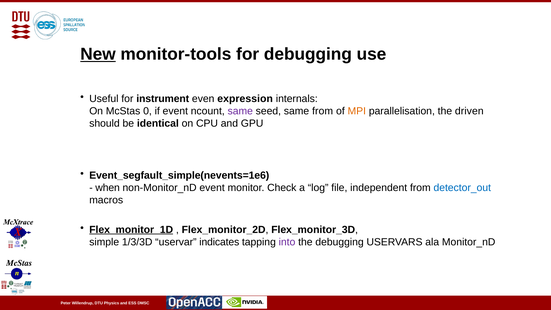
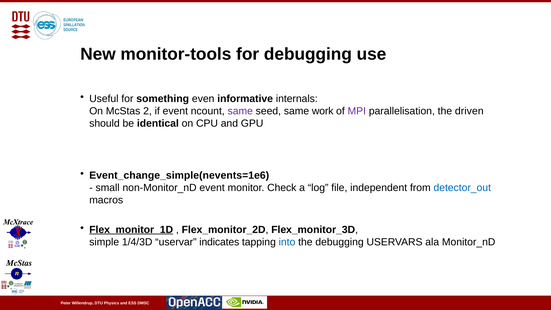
New underline: present -> none (98, 54)
instrument: instrument -> something (163, 99)
expression: expression -> informative (245, 99)
0: 0 -> 2 (147, 111)
same from: from -> work (323, 111)
MPI colour: orange -> purple (357, 111)
Event_segfault_simple(nevents=1e6: Event_segfault_simple(nevents=1e6 -> Event_change_simple(nevents=1e6 (179, 176)
when: when -> small (108, 188)
1/3/3D: 1/3/3D -> 1/4/3D (137, 242)
into colour: purple -> blue (287, 242)
